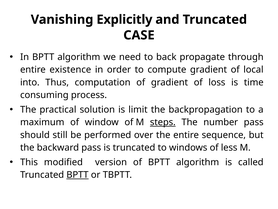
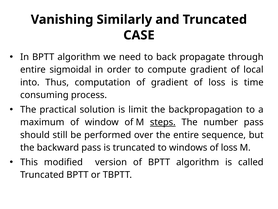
Explicitly: Explicitly -> Similarly (124, 20)
existence: existence -> sigmoidal (70, 70)
windows of less: less -> loss (229, 147)
BPTT underline: present -> none (77, 174)
